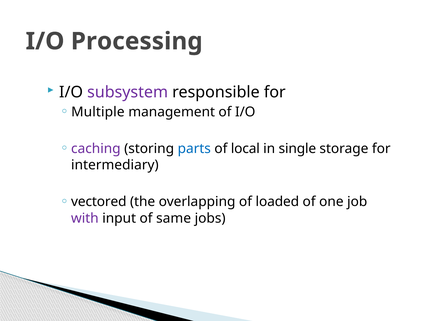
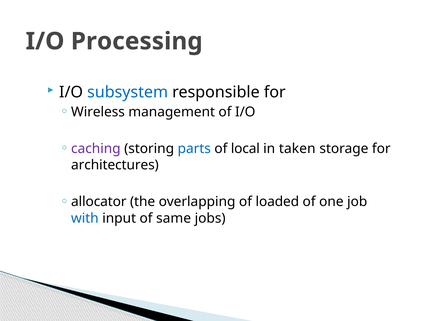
subsystem colour: purple -> blue (128, 92)
Multiple: Multiple -> Wireless (98, 112)
single: single -> taken (297, 149)
intermediary: intermediary -> architectures (115, 165)
vectored: vectored -> allocator (99, 202)
with colour: purple -> blue (85, 218)
